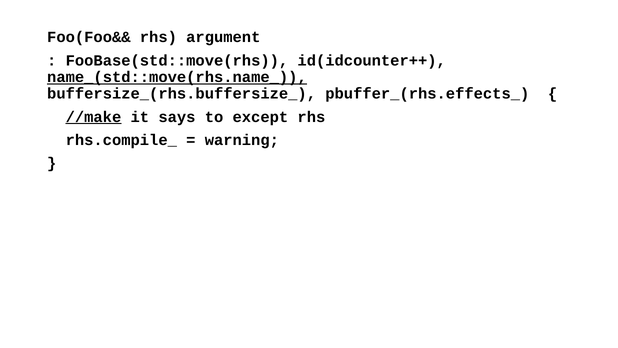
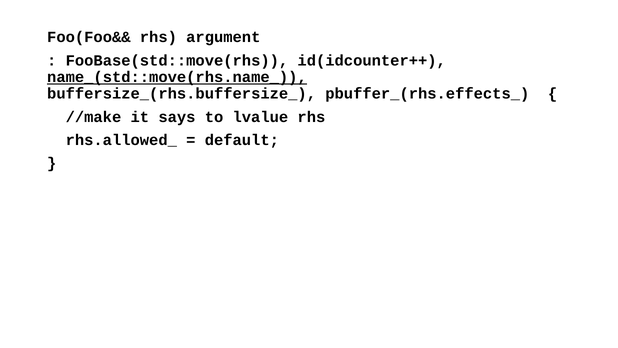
//make underline: present -> none (93, 117)
except: except -> lvalue (260, 117)
rhs.compile_: rhs.compile_ -> rhs.allowed_ (121, 140)
warning: warning -> default (242, 140)
